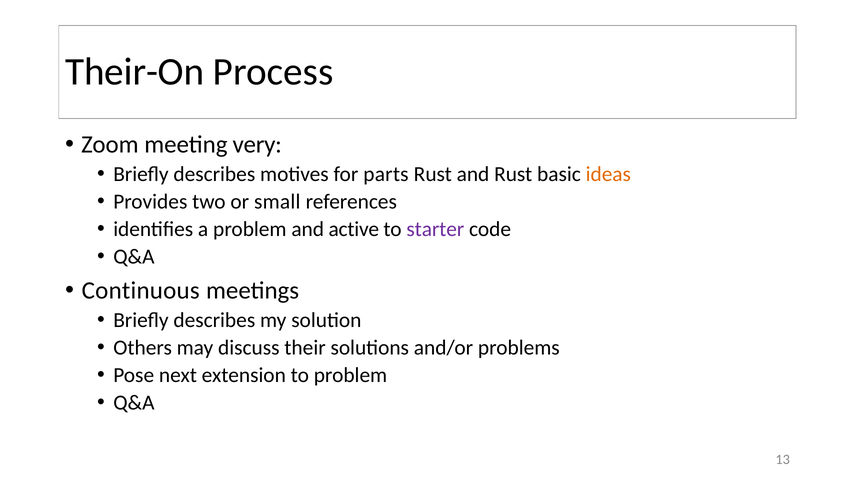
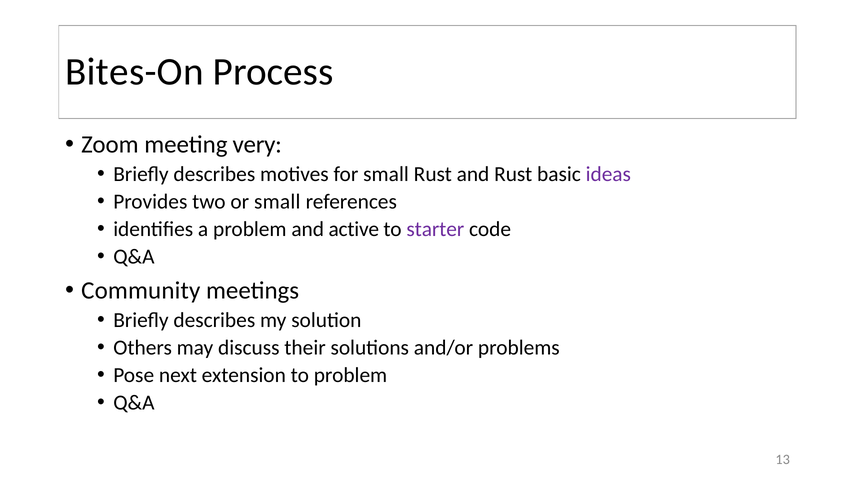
Their-On: Their-On -> Bites-On (134, 72)
for parts: parts -> small (386, 174)
ideas colour: orange -> purple (608, 174)
Continuous: Continuous -> Community (141, 290)
